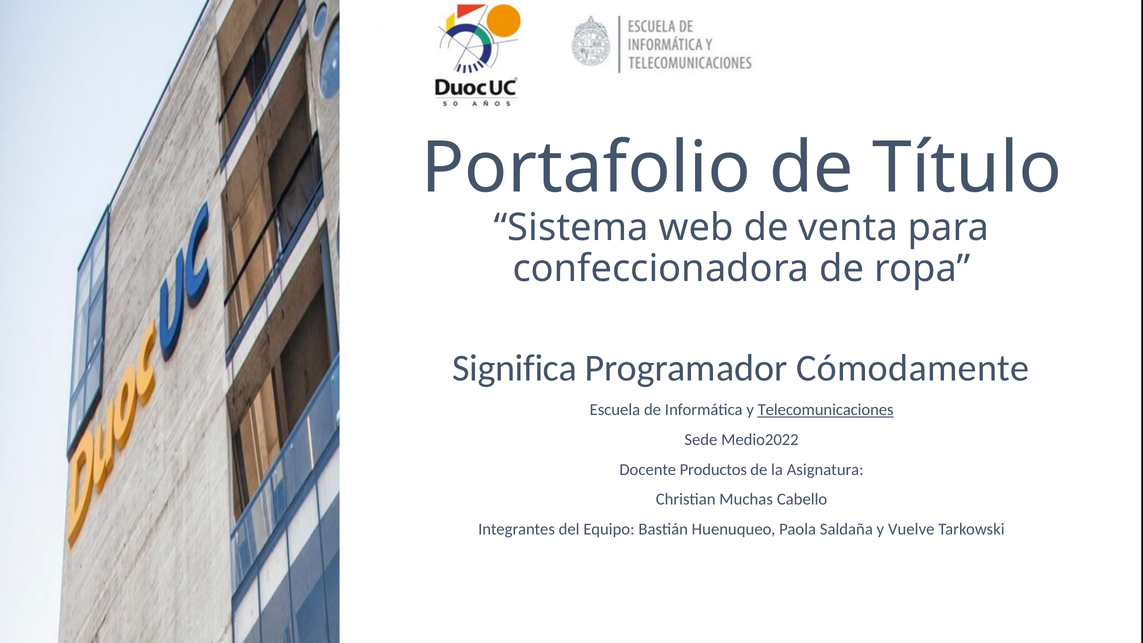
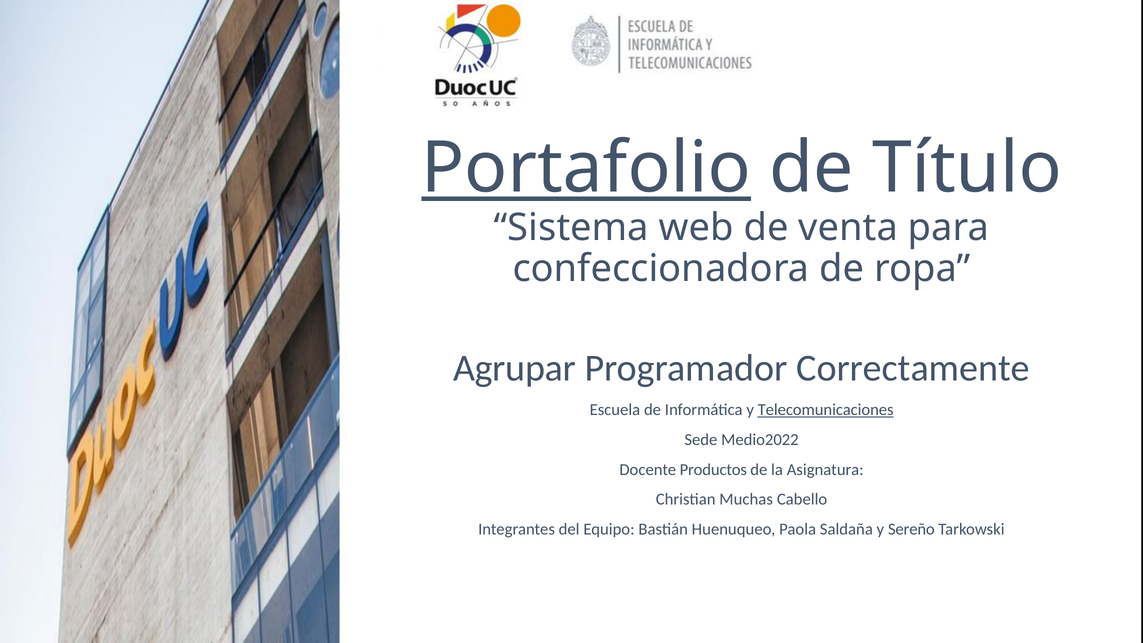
Portafolio underline: none -> present (586, 168)
Significa: Significa -> Agrupar (515, 368)
Cómodamente: Cómodamente -> Correctamente (913, 368)
Vuelve: Vuelve -> Sereño (911, 529)
